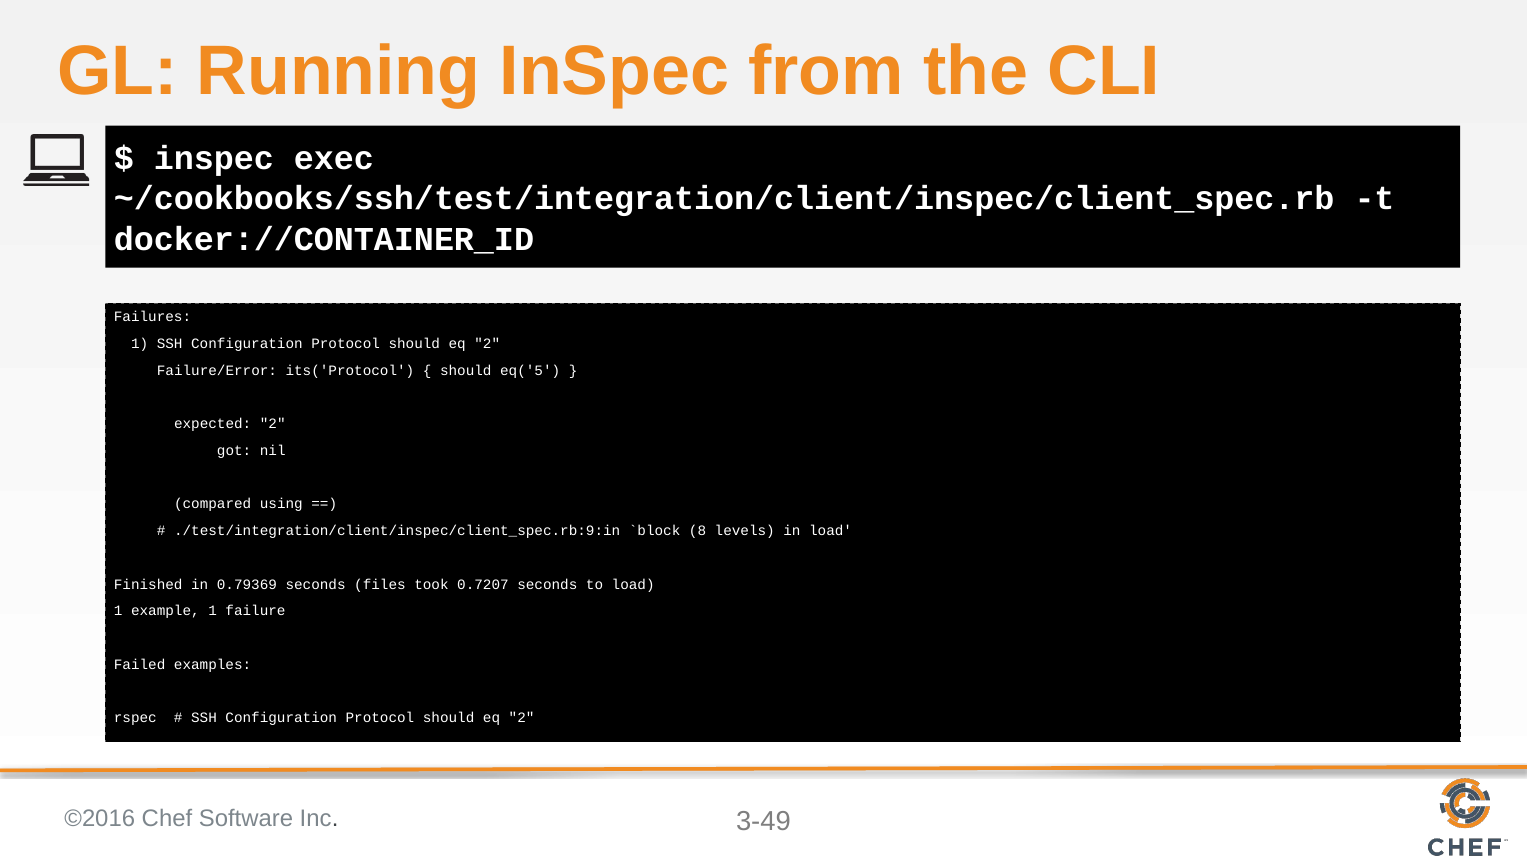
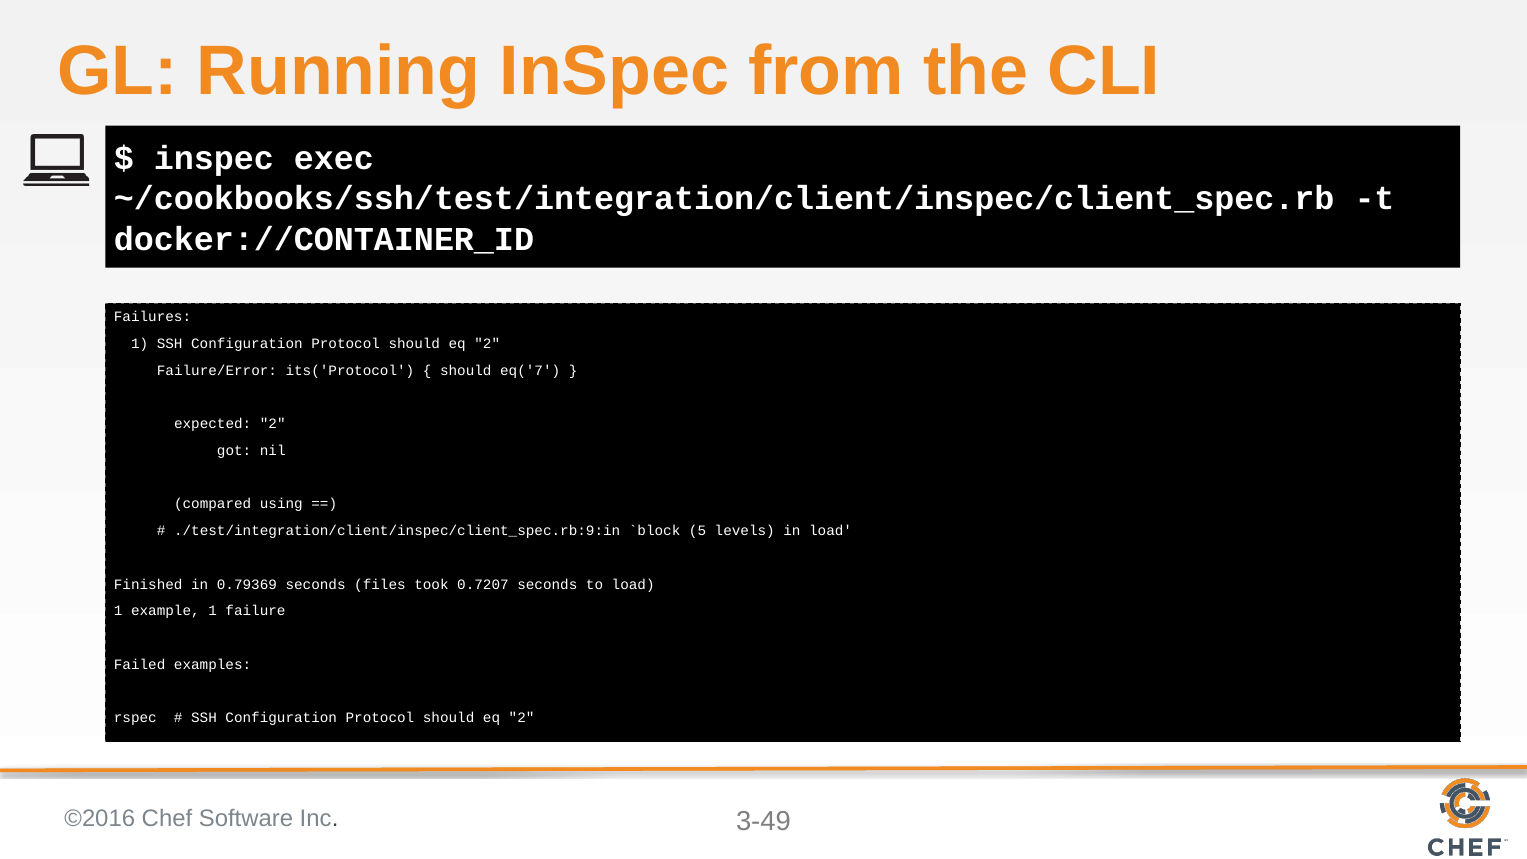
eq('5: eq('5 -> eq('7 (530, 371)
8: 8 -> 5 (698, 531)
